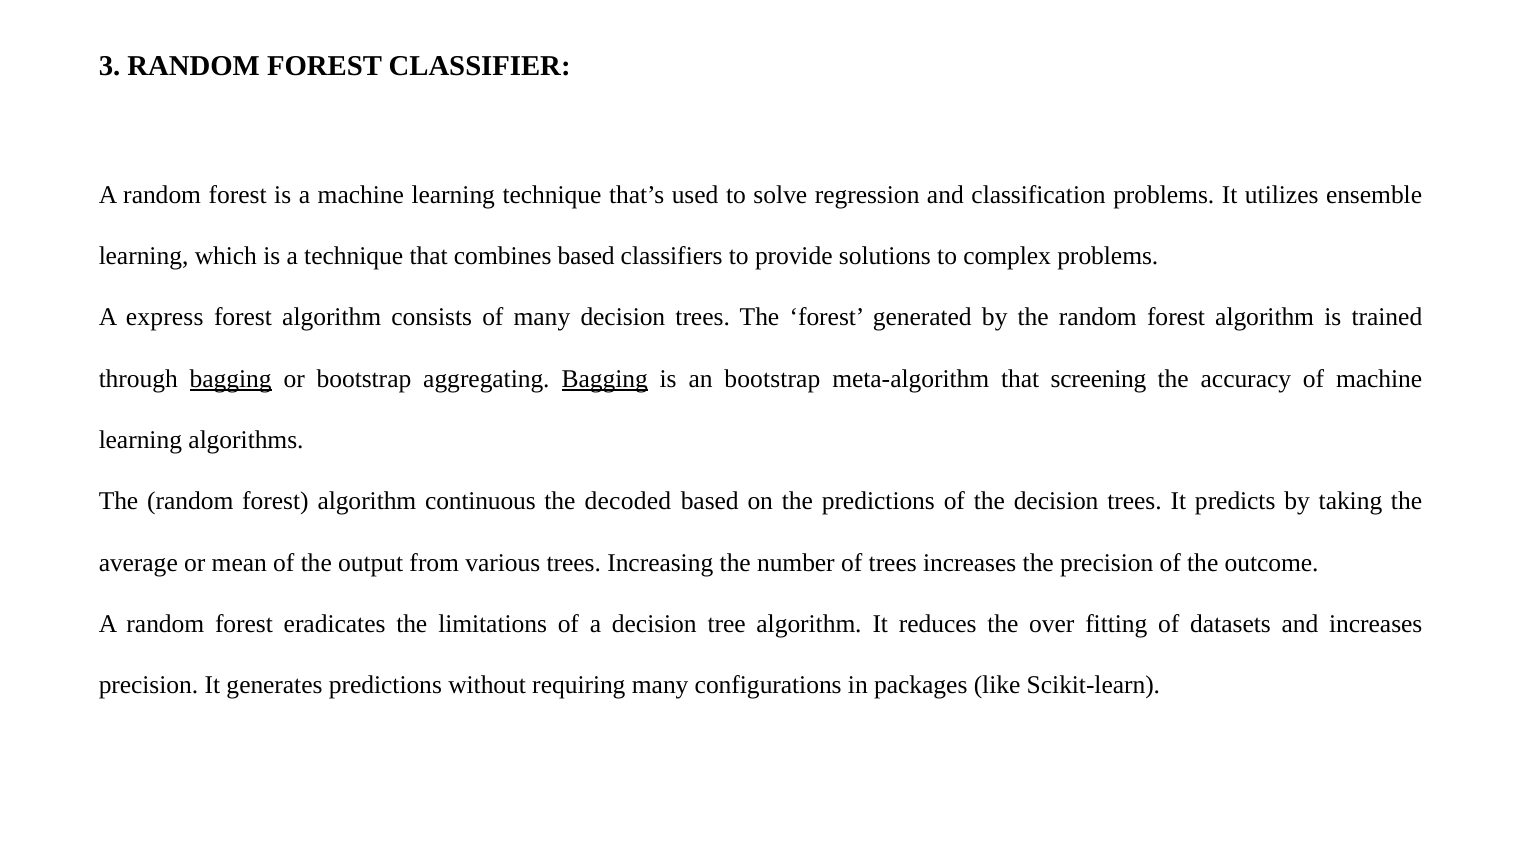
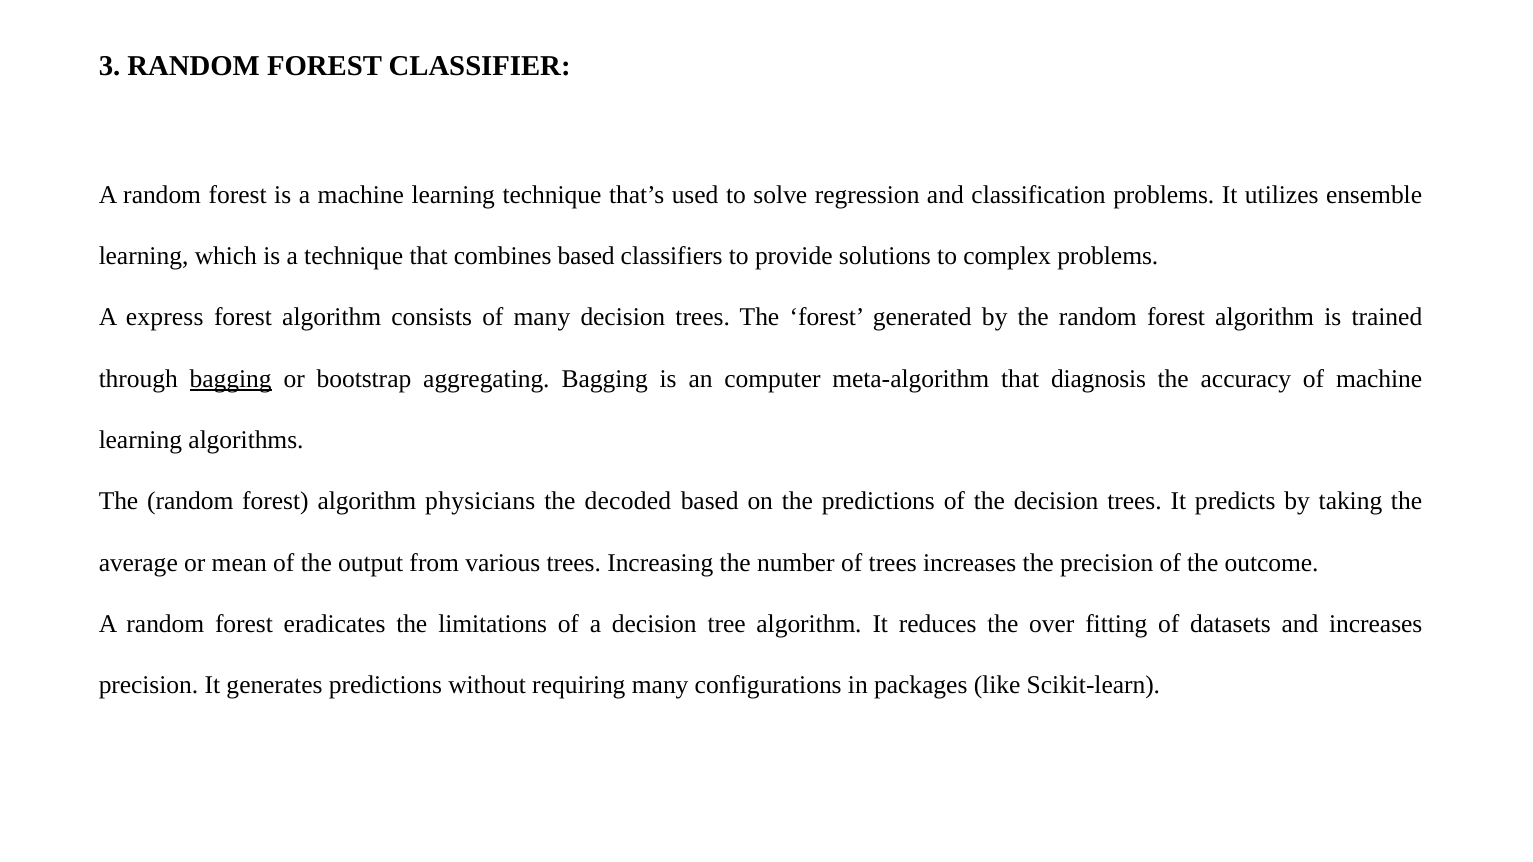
Bagging underline: present -> none (605, 379)
an bootstrap: bootstrap -> computer (772, 379)
screening: screening -> diagnosis (1099, 379)
continuous: continuous -> physicians (480, 501)
